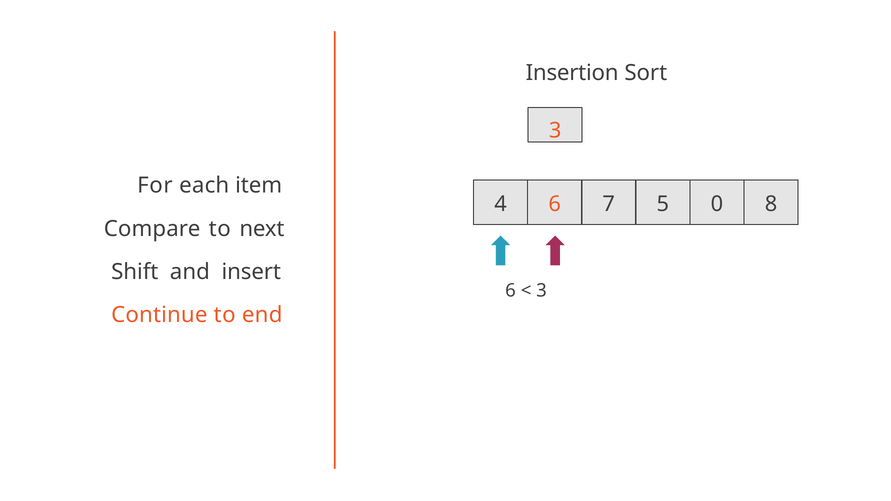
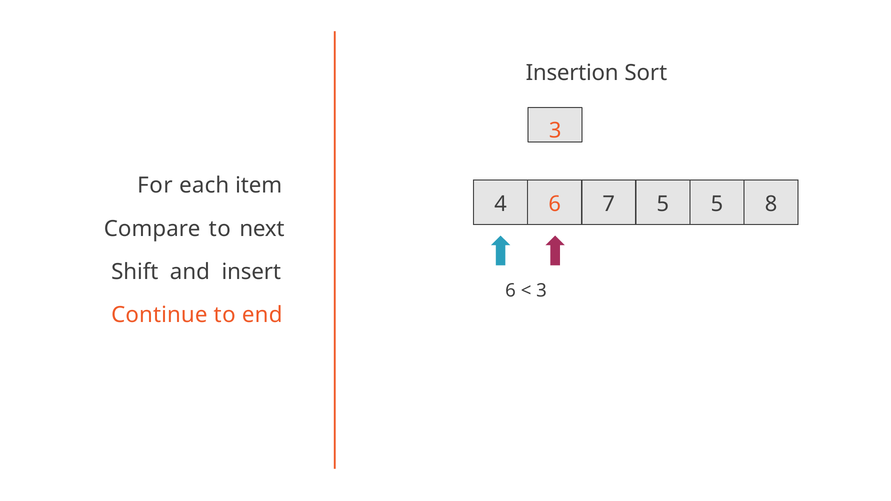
5 0: 0 -> 5 (717, 204)
